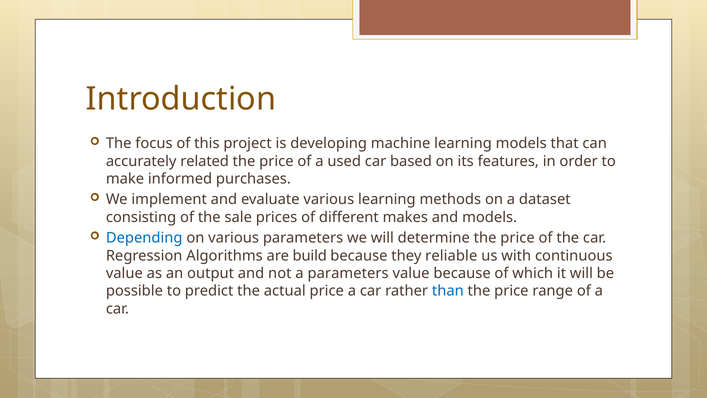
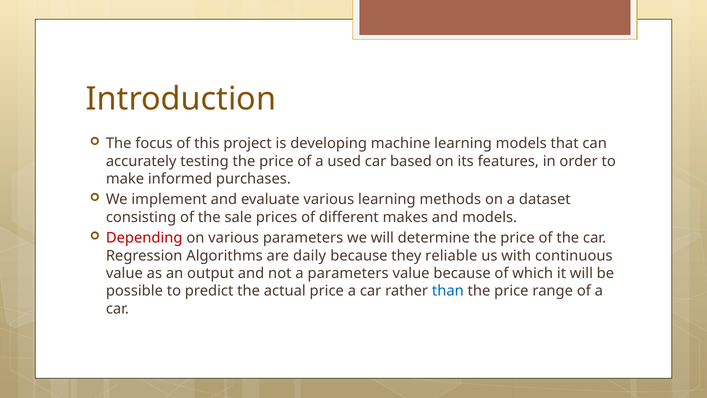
related: related -> testing (205, 161)
Depending colour: blue -> red (144, 238)
build: build -> daily (310, 255)
